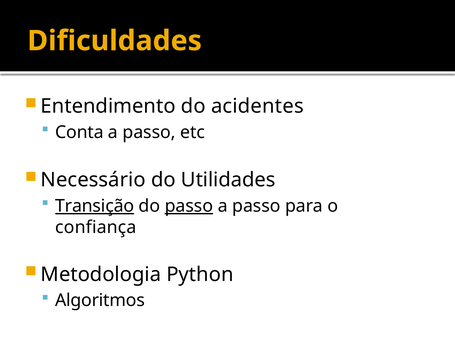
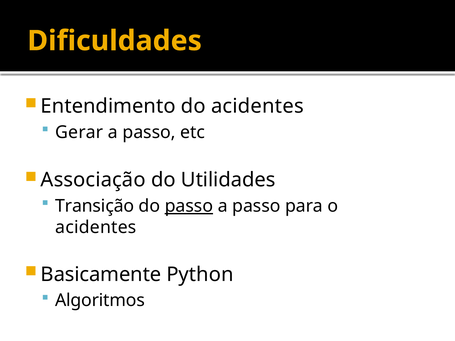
Conta: Conta -> Gerar (79, 132)
Necessário: Necessário -> Associação (93, 180)
Transição underline: present -> none (95, 206)
confiança: confiança -> acidentes (96, 227)
Metodologia: Metodologia -> Basicamente (101, 275)
